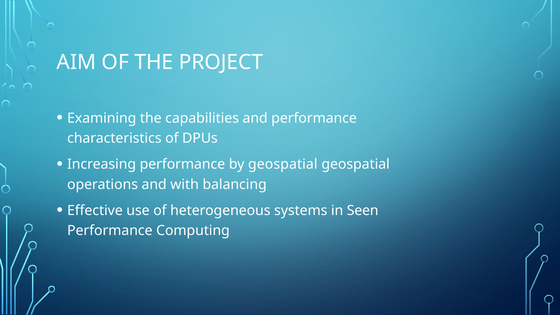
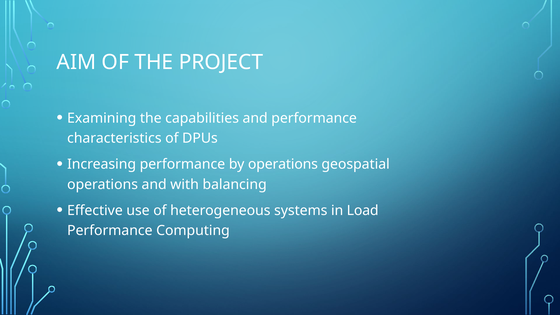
by geospatial: geospatial -> operations (283, 164)
Seen: Seen -> Load (363, 210)
